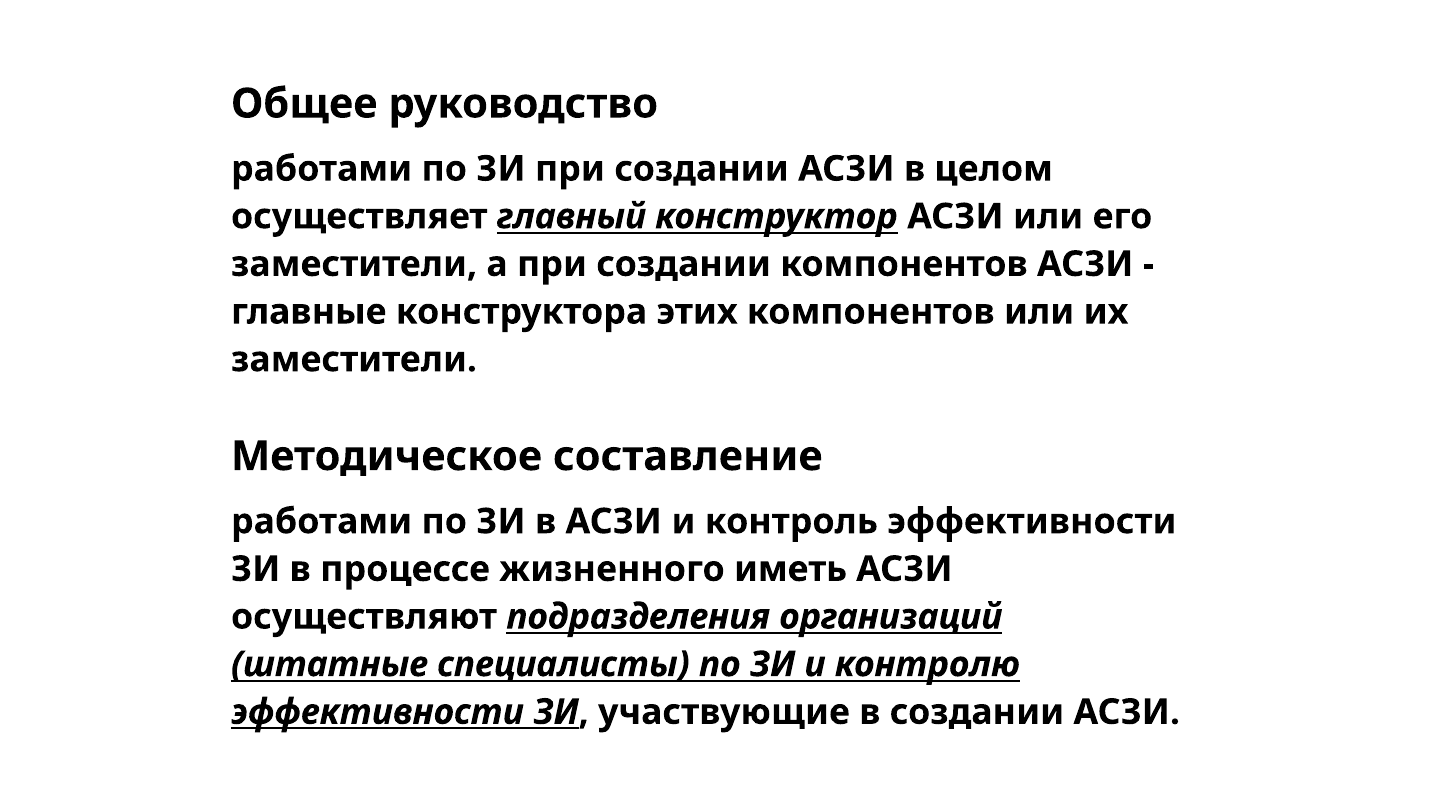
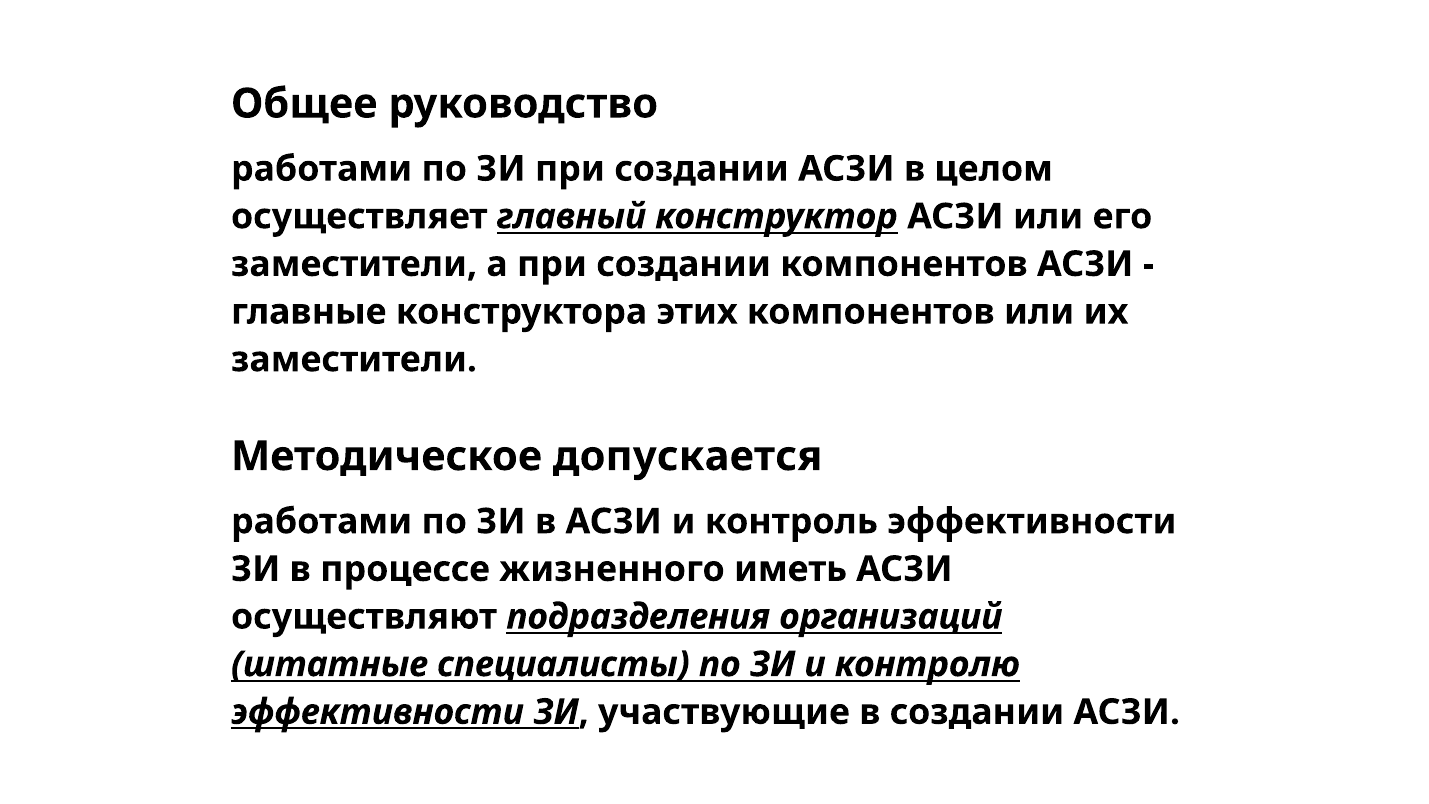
составление: составление -> допускается (688, 456)
